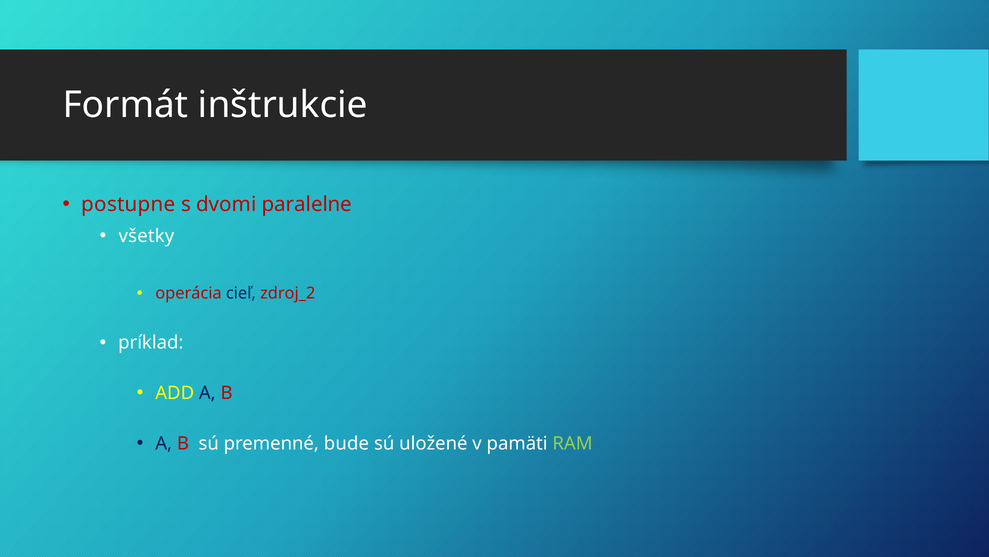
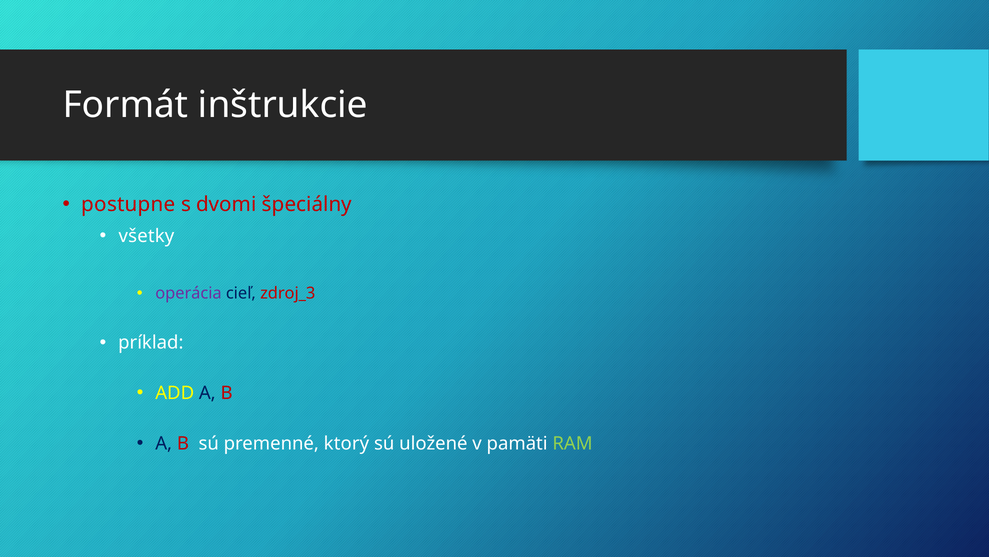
paralelne: paralelne -> špeciálny (307, 204)
operácia colour: red -> purple (189, 293)
zdroj_2: zdroj_2 -> zdroj_3 (288, 293)
bude: bude -> ktorý (346, 443)
